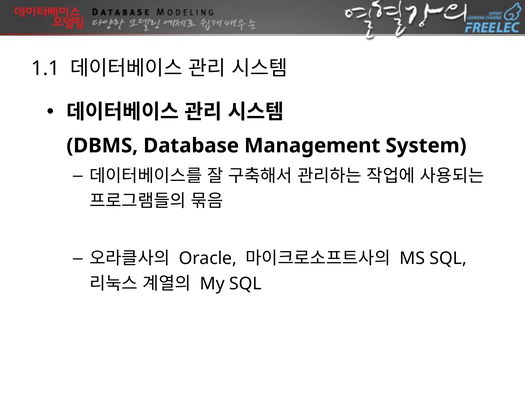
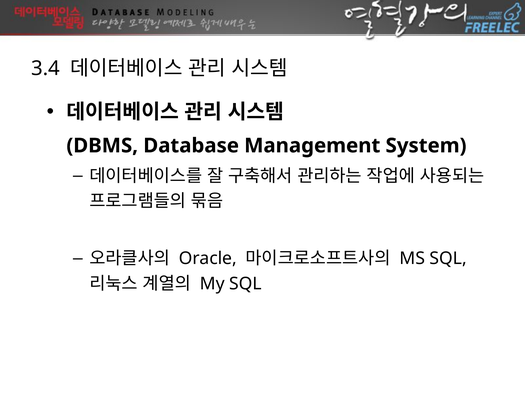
1.1: 1.1 -> 3.4 (45, 68)
